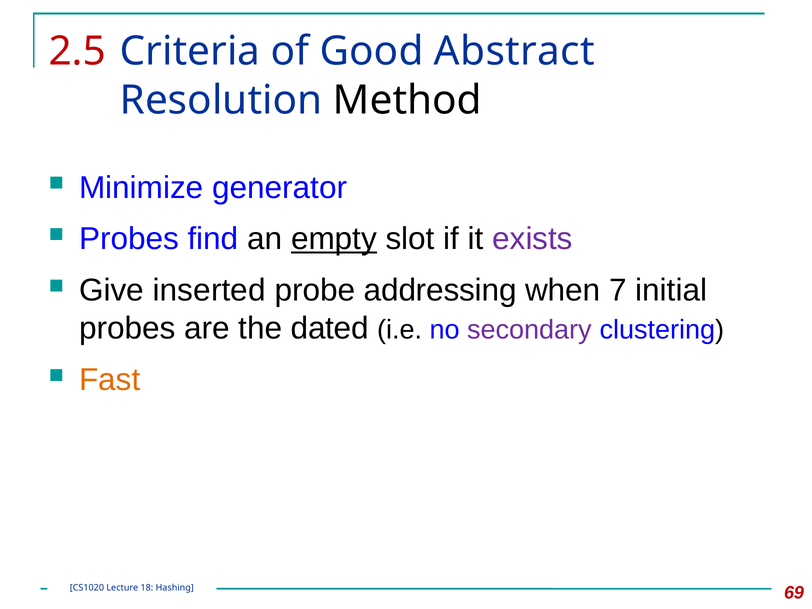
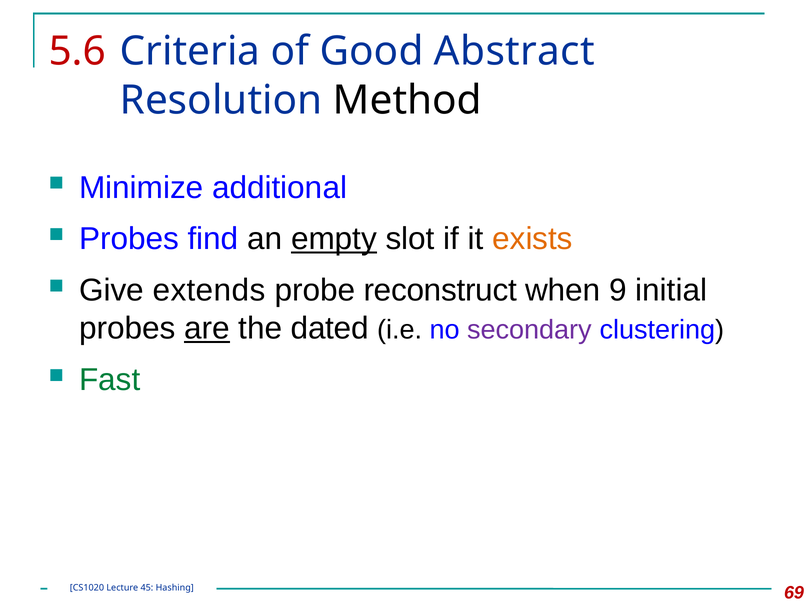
2.5: 2.5 -> 5.6 (77, 52)
generator: generator -> additional (280, 188)
exists colour: purple -> orange (532, 239)
inserted: inserted -> extends (209, 290)
addressing: addressing -> reconstruct (440, 290)
7: 7 -> 9 (618, 290)
are underline: none -> present (207, 328)
Fast colour: orange -> green (110, 380)
18: 18 -> 45 (147, 588)
